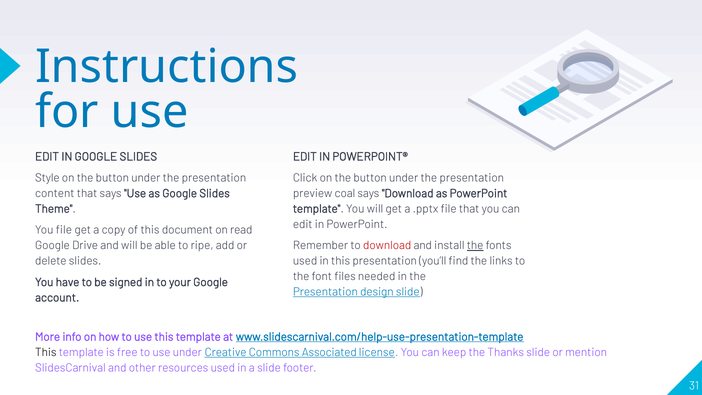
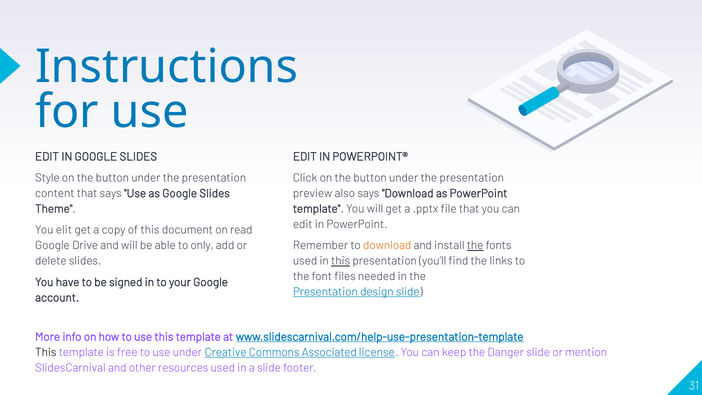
coal: coal -> also (345, 193)
You file: file -> elit (64, 230)
ripe: ripe -> only (202, 245)
download colour: red -> orange (387, 245)
this underline: none -> present (341, 261)
Thanks: Thanks -> Danger (506, 352)
